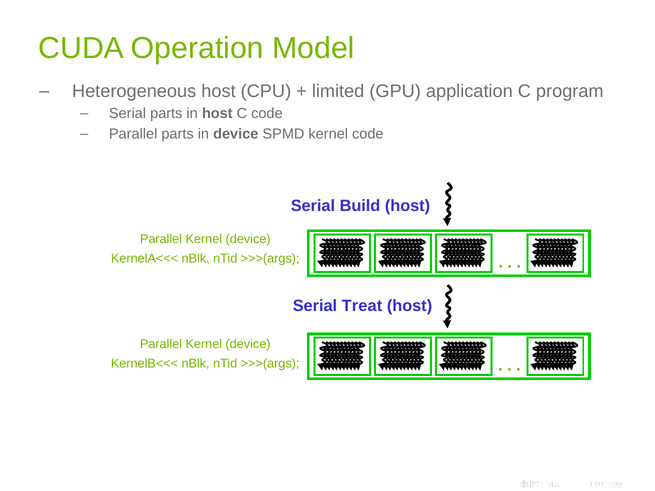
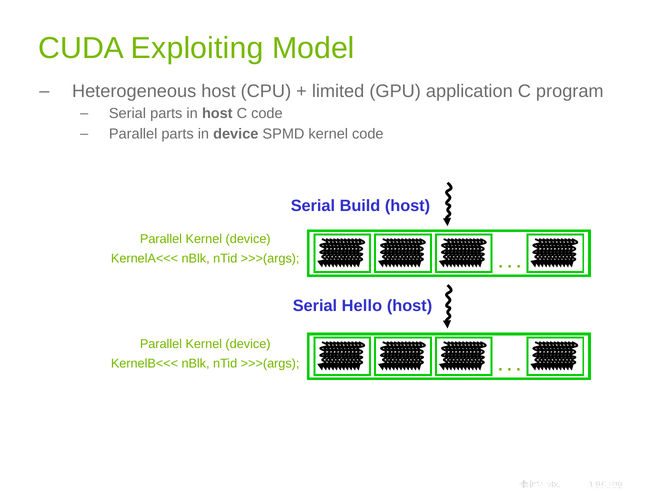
Operation: Operation -> Exploiting (197, 48)
Treat: Treat -> Hello (362, 306)
